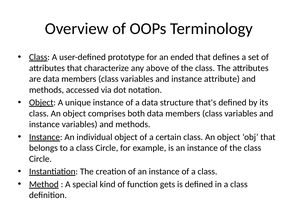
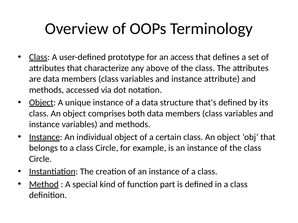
ended: ended -> access (182, 57)
gets: gets -> part (168, 185)
